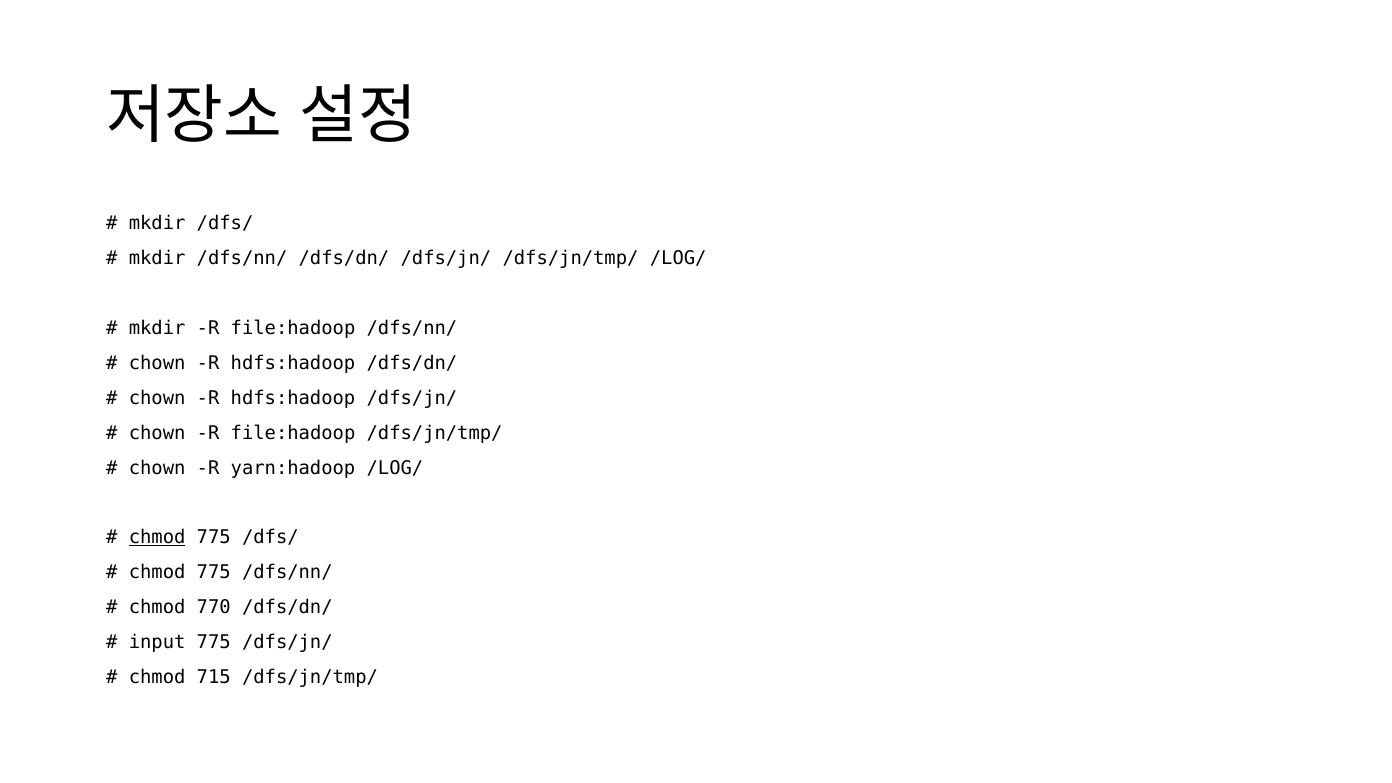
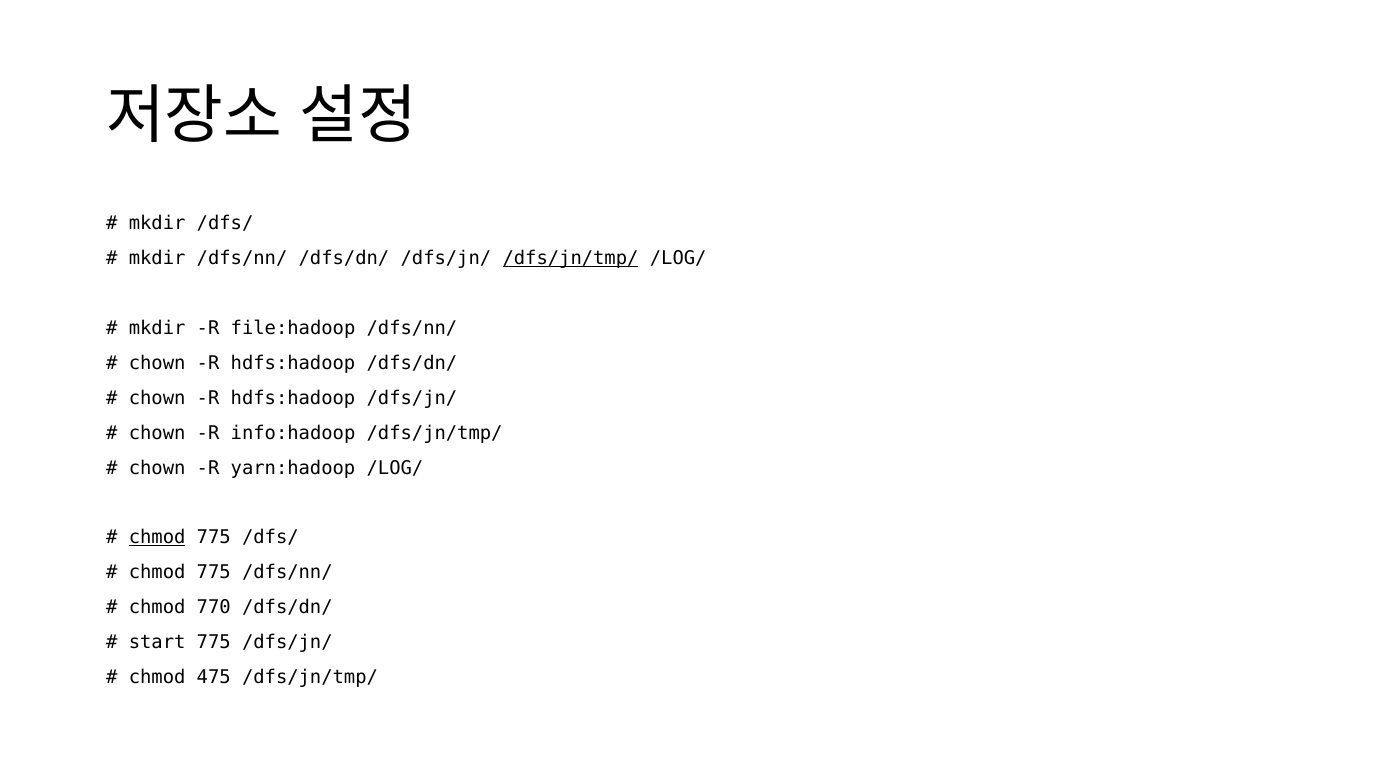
/dfs/jn/tmp/ underline: none -> present (571, 259)
chown R file:hadoop: file:hadoop -> info:hadoop (293, 433)
input: input -> start (157, 642)
715: 715 -> 475 (214, 677)
